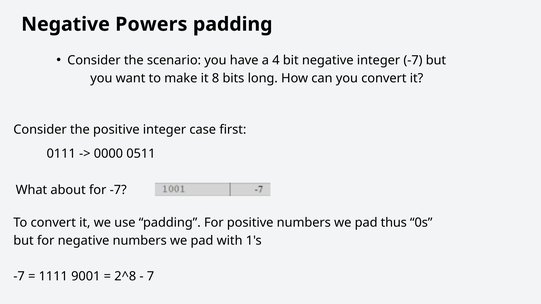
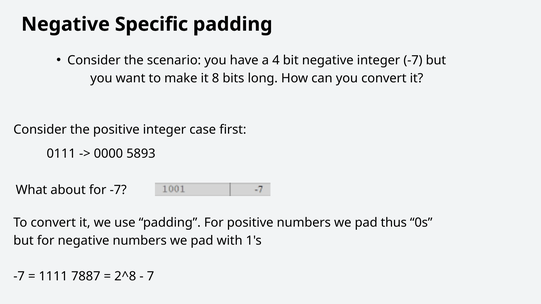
Powers: Powers -> Specific (151, 24)
0511: 0511 -> 5893 (141, 154)
9001: 9001 -> 7887 (86, 277)
